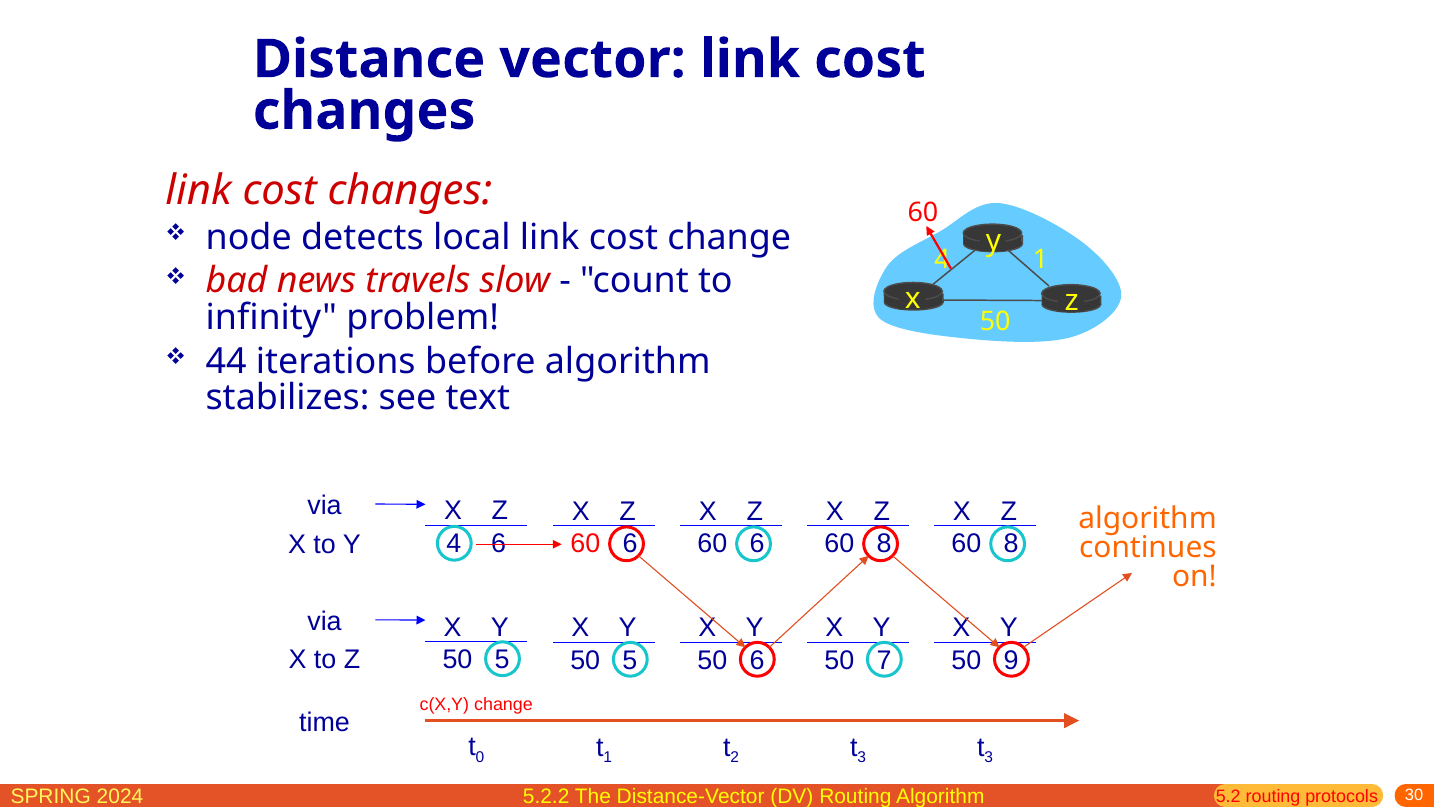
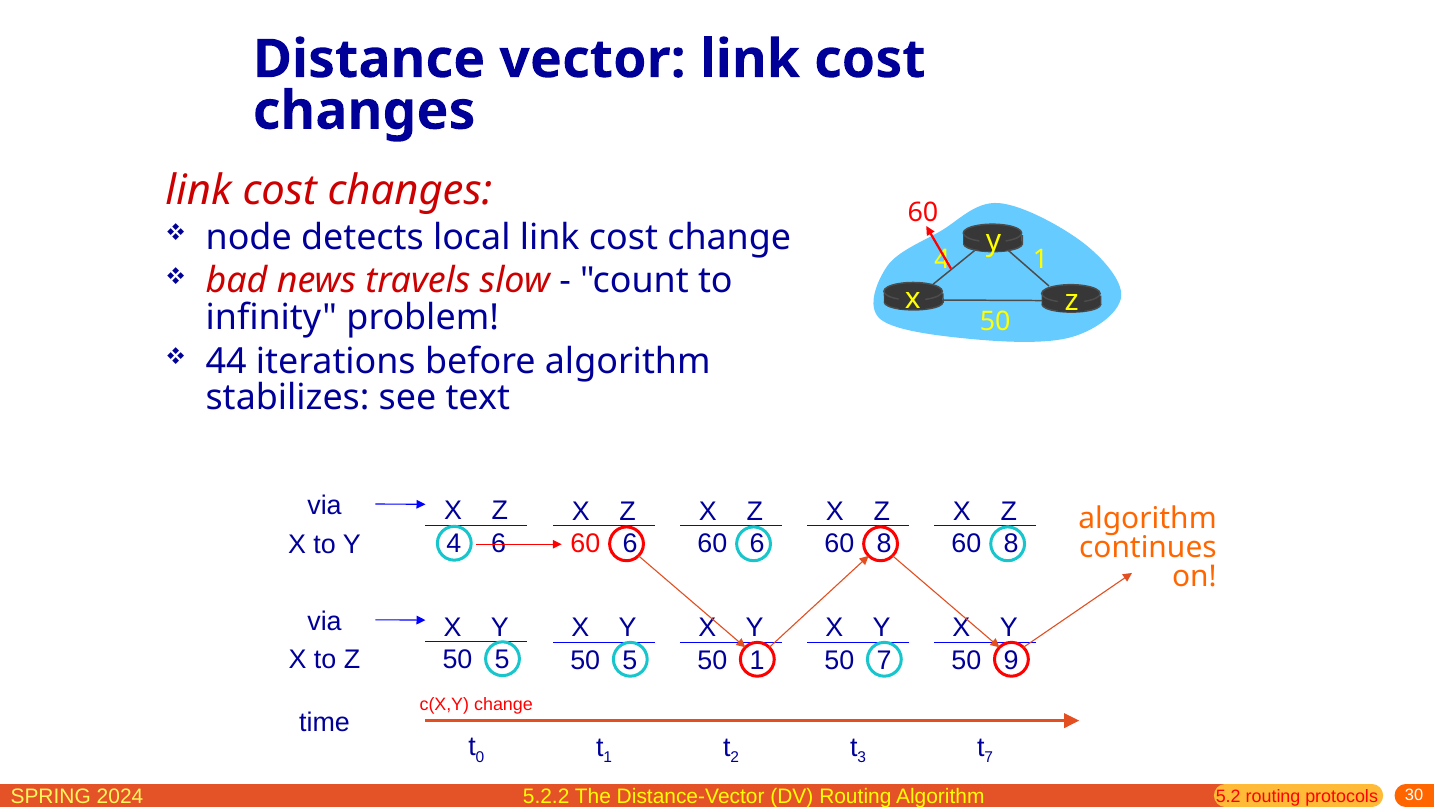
50 6: 6 -> 1 (757, 660)
3: 3 -> 7 (989, 757)
